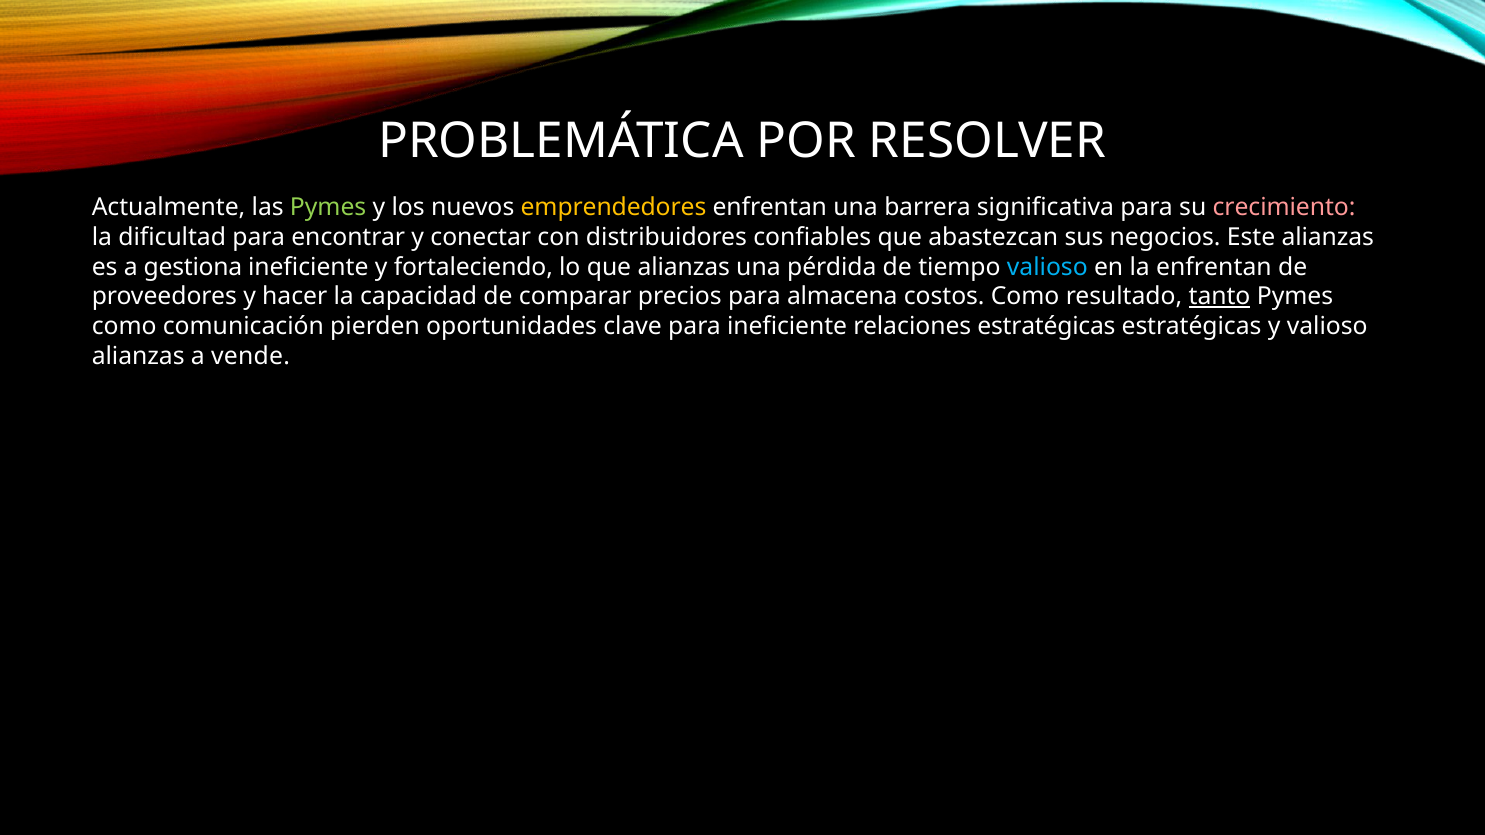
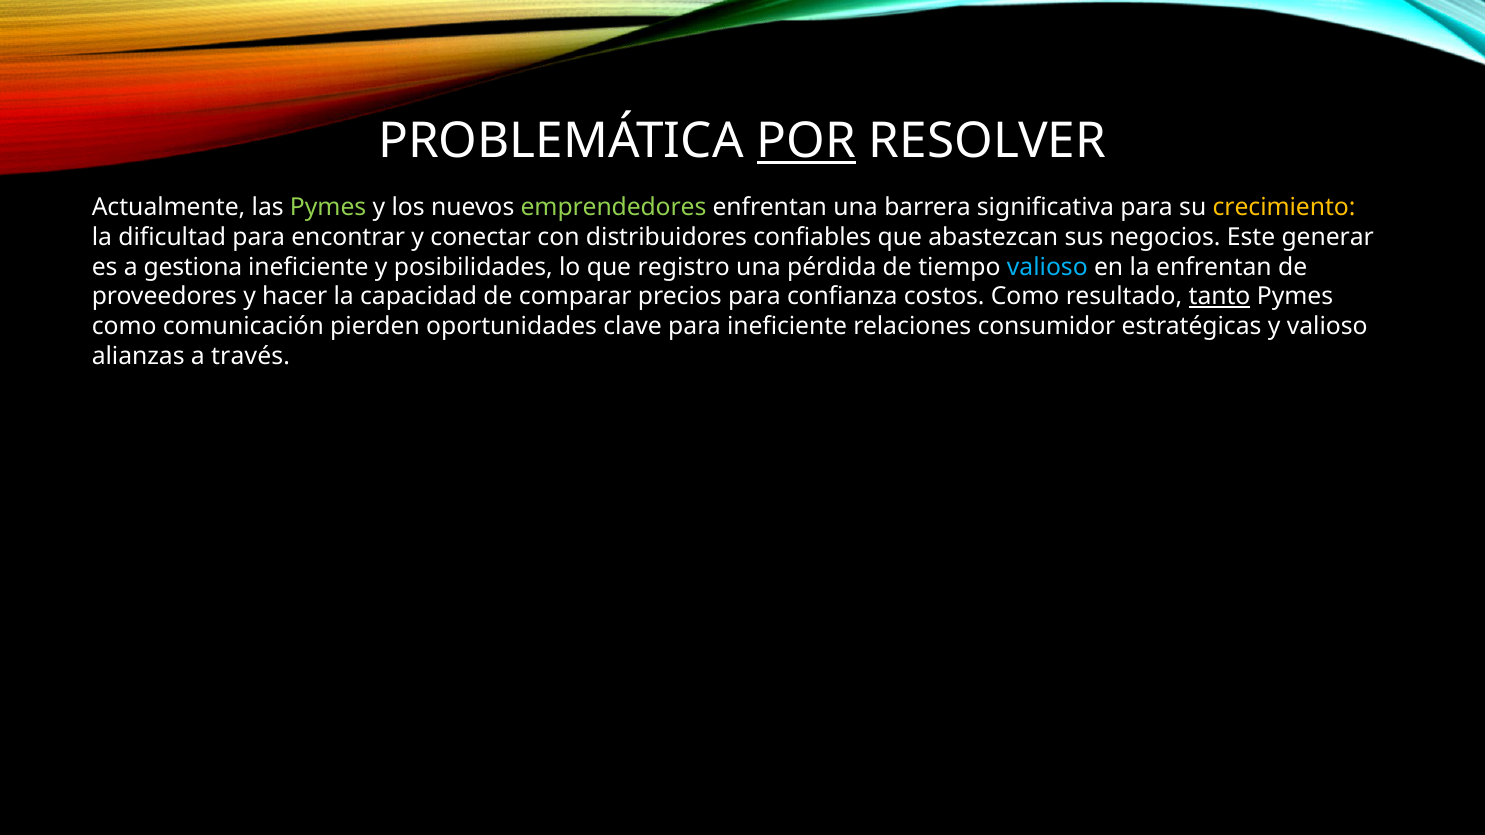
POR underline: none -> present (806, 141)
emprendedores colour: yellow -> light green (614, 208)
crecimiento colour: pink -> yellow (1284, 208)
Este alianzas: alianzas -> generar (1328, 237)
fortaleciendo: fortaleciendo -> posibilidades (473, 267)
que alianzas: alianzas -> registro (684, 267)
almacena: almacena -> confianza (842, 297)
relaciones estratégicas: estratégicas -> consumidor (1046, 326)
vende: vende -> través (251, 356)
